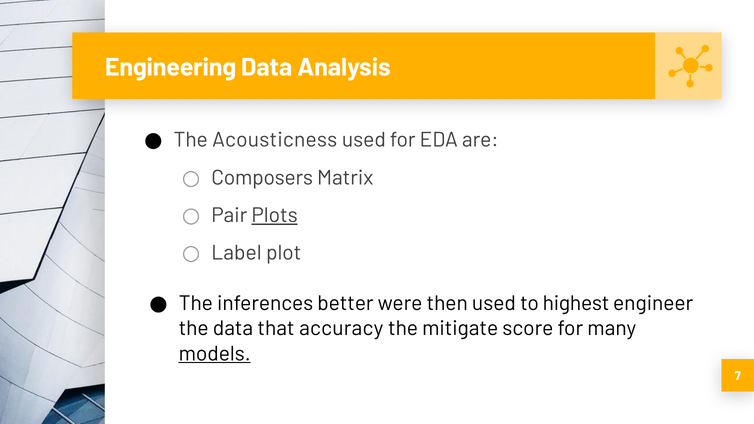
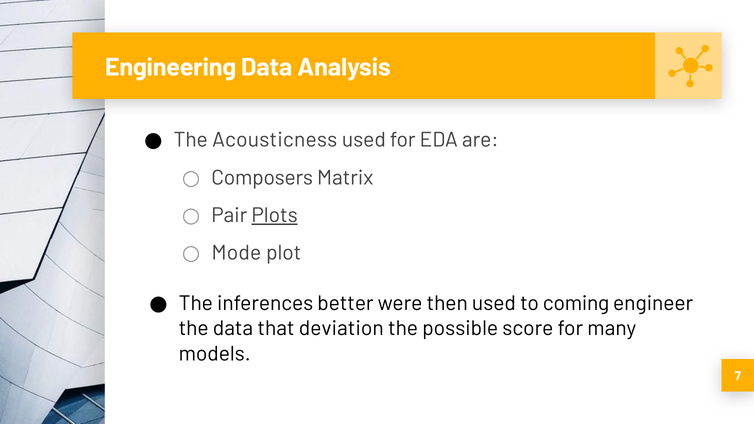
Label: Label -> Mode (236, 253)
highest: highest -> coming (576, 303)
accuracy: accuracy -> deviation (341, 329)
mitigate: mitigate -> possible (460, 329)
models underline: present -> none (215, 354)
